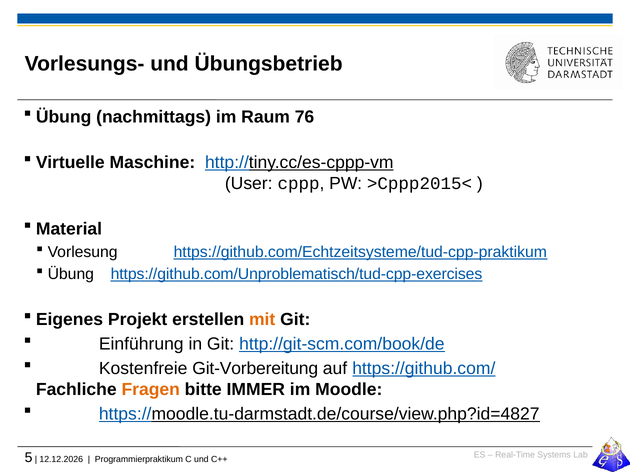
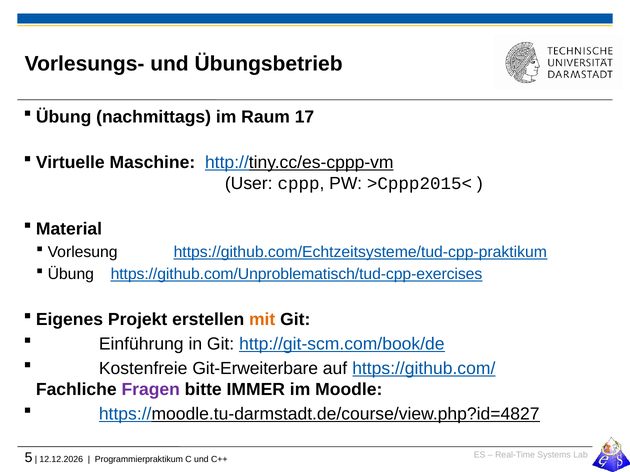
76: 76 -> 17 (304, 117)
Git-Vorbereitung: Git-Vorbereitung -> Git-Erweiterbare (255, 369)
Fragen colour: orange -> purple (151, 390)
